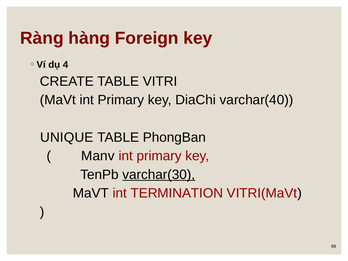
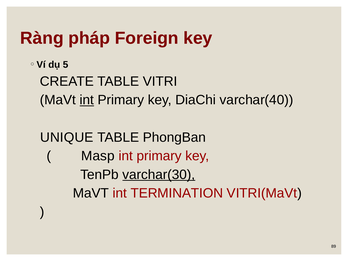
hàng: hàng -> pháp (89, 38)
4: 4 -> 5 (66, 65)
int underline: none -> present (87, 100)
Manv: Manv -> Masp (98, 156)
